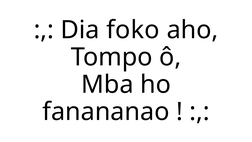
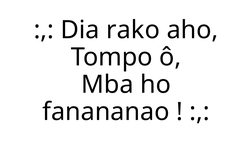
foko: foko -> rako (133, 30)
